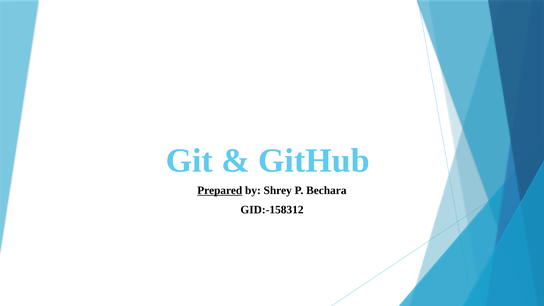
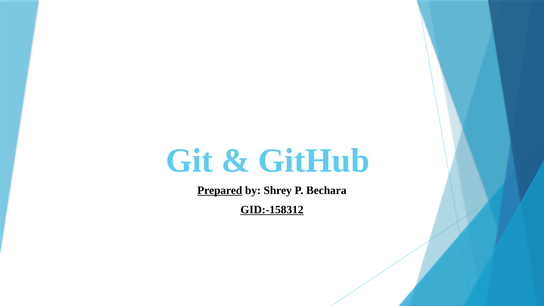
GID:-158312 underline: none -> present (272, 210)
